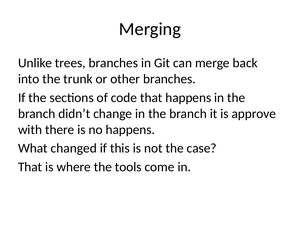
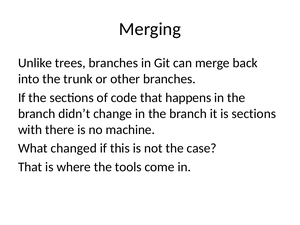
is approve: approve -> sections (254, 114)
no happens: happens -> machine (130, 130)
